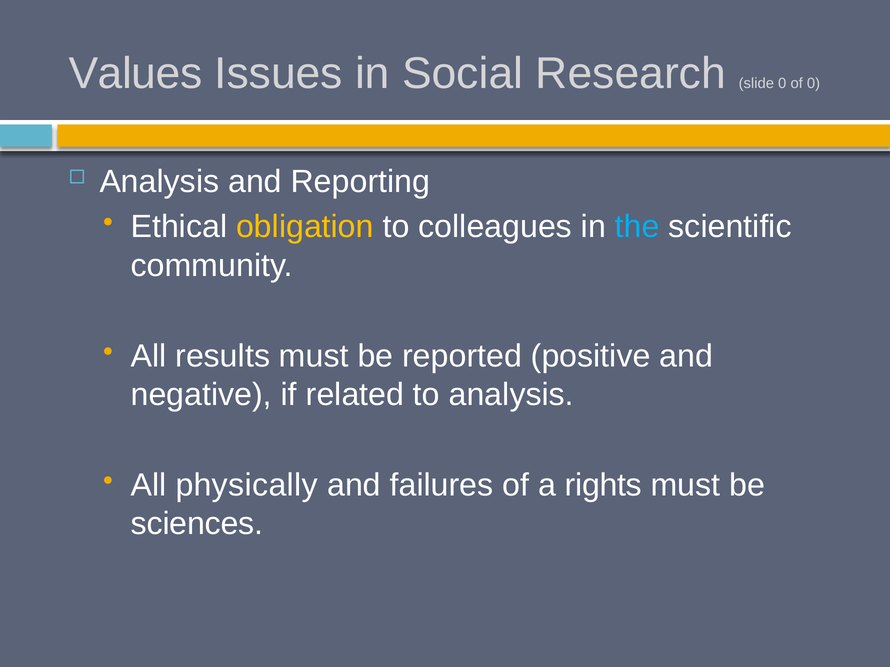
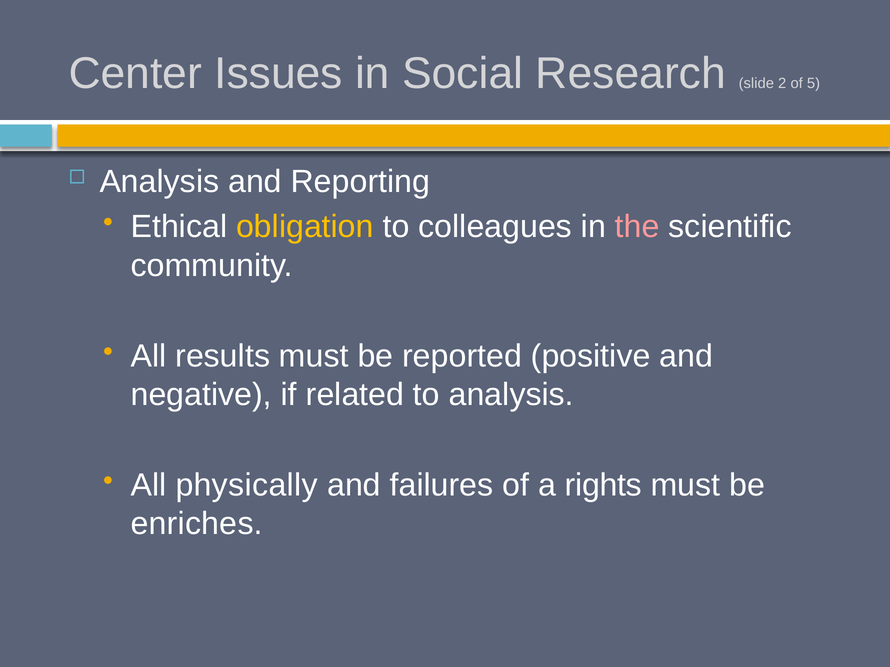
Values: Values -> Center (135, 74)
slide 0: 0 -> 2 (782, 83)
of 0: 0 -> 5 (814, 83)
the colour: light blue -> pink (637, 227)
sciences: sciences -> enriches (197, 524)
